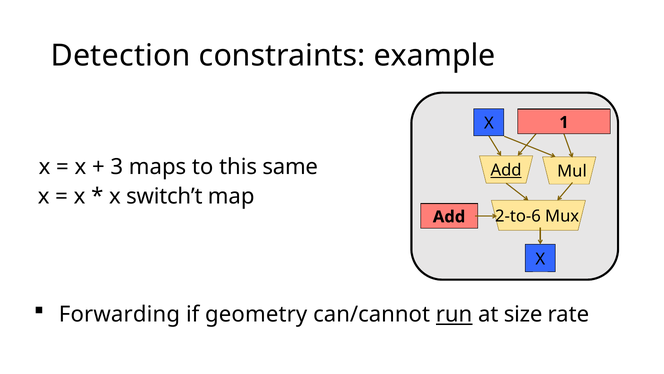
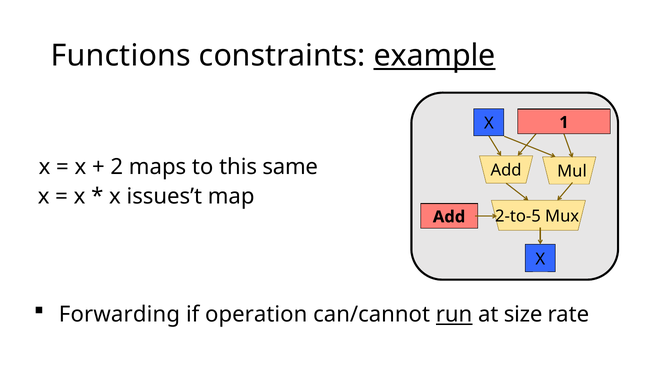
Detection: Detection -> Functions (121, 56)
example underline: none -> present (435, 56)
3: 3 -> 2 (117, 167)
Add underline: present -> none (506, 170)
switch’t: switch’t -> issues’t (164, 196)
2-to-6: 2-to-6 -> 2-to-5 (518, 216)
geometry: geometry -> operation (256, 314)
